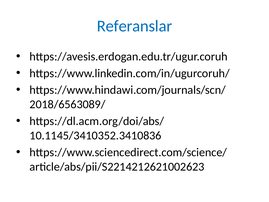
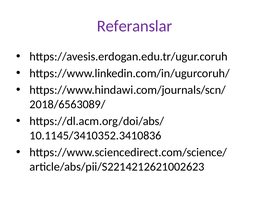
Referanslar colour: blue -> purple (135, 26)
